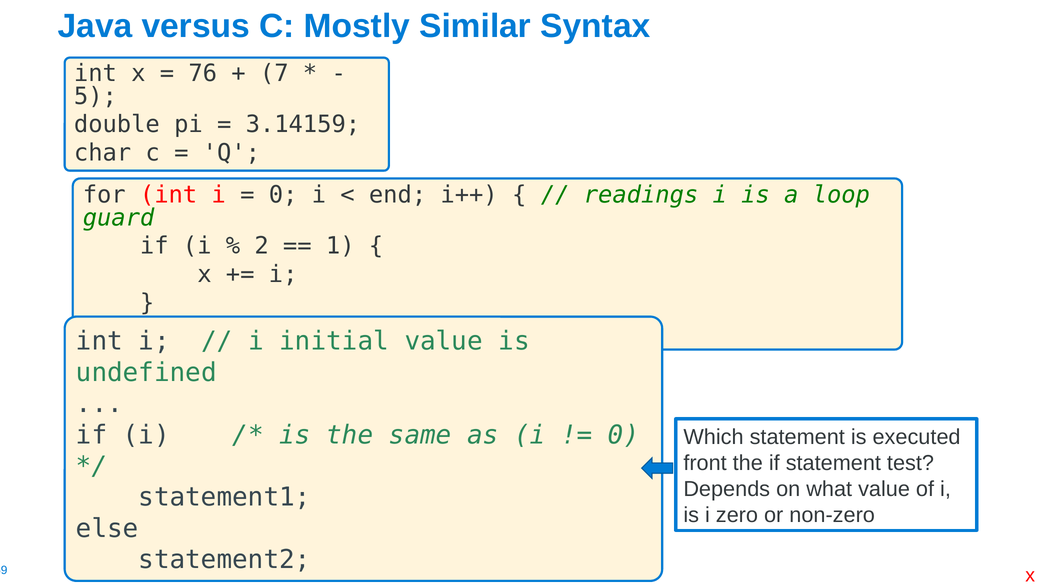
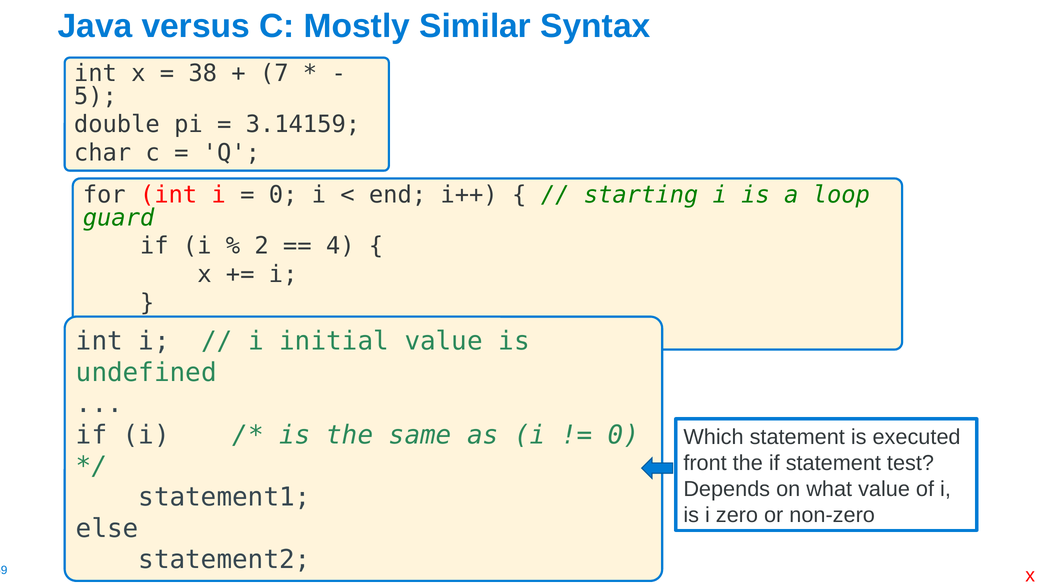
76: 76 -> 38 (203, 73)
readings: readings -> starting (641, 195)
1: 1 -> 4 (340, 246)
